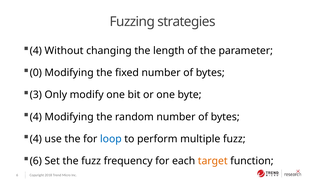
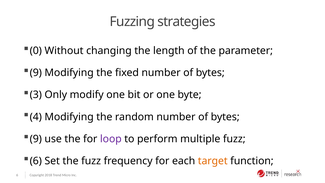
4: 4 -> 0 (36, 51)
0: 0 -> 9 (36, 73)
4: 4 -> 9 (36, 139)
loop colour: blue -> purple (111, 139)
